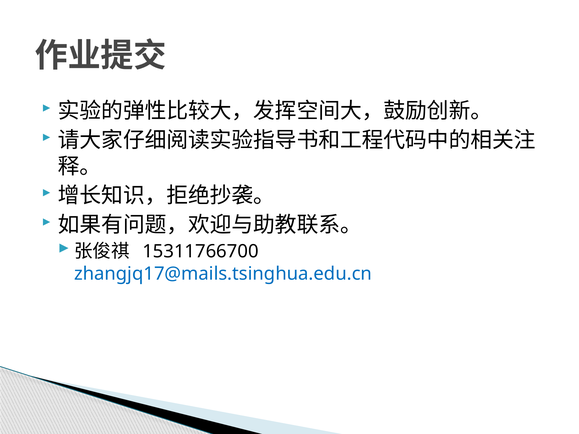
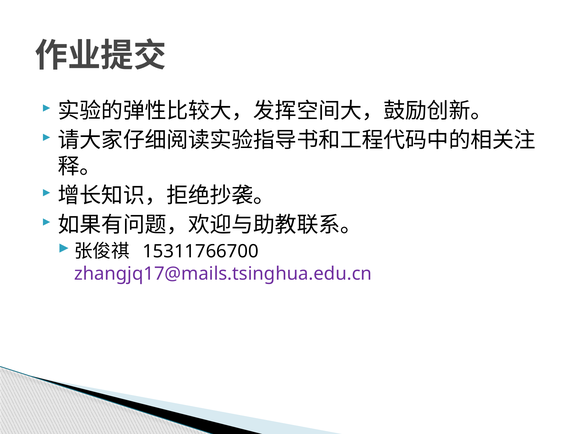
zhangjq17@mails.tsinghua.edu.cn colour: blue -> purple (223, 274)
